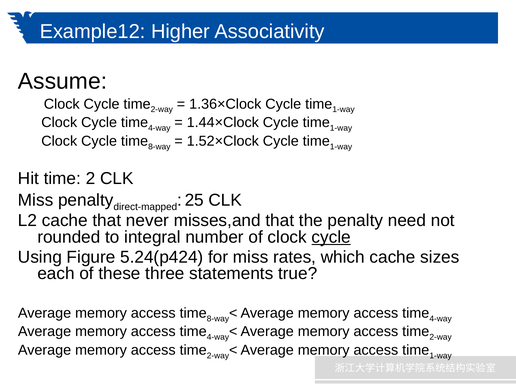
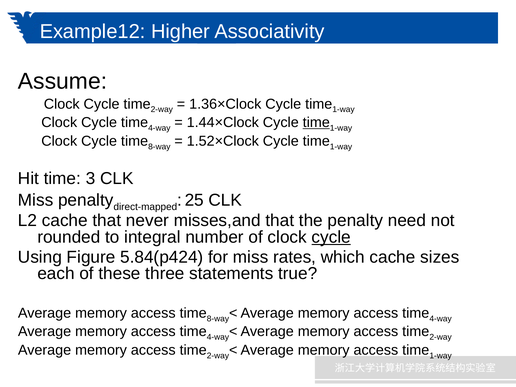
time underline: none -> present (316, 123)
2: 2 -> 3 (90, 178)
5.24(p424: 5.24(p424 -> 5.84(p424 (162, 257)
